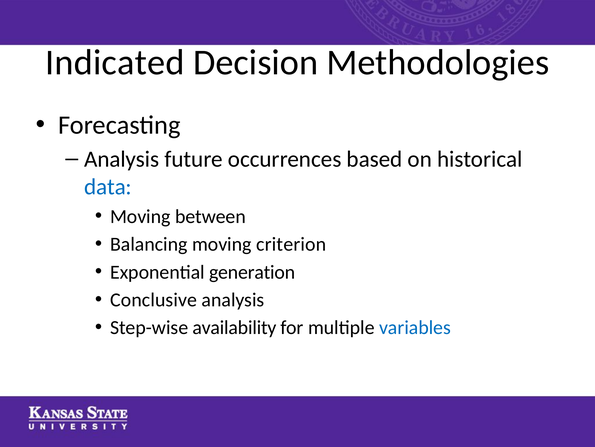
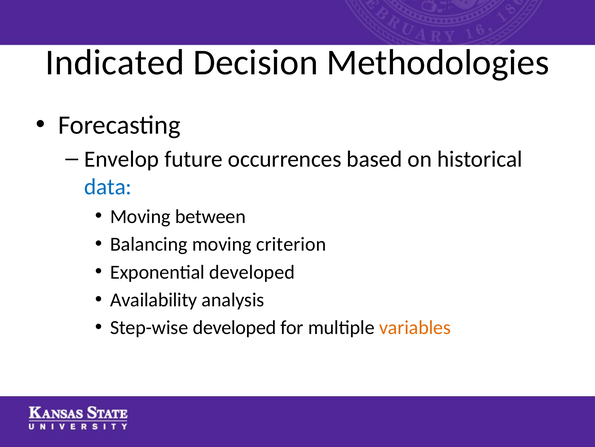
Analysis: Analysis -> Envelop (122, 159)
Exponential generation: generation -> developed (252, 272)
Conclusive: Conclusive -> Availability (154, 299)
Step-wise availability: availability -> developed (234, 327)
variables colour: blue -> orange (415, 327)
